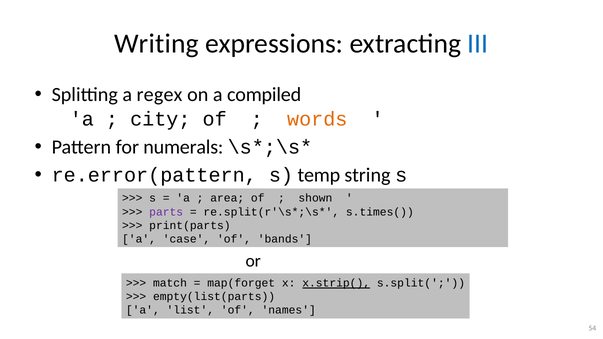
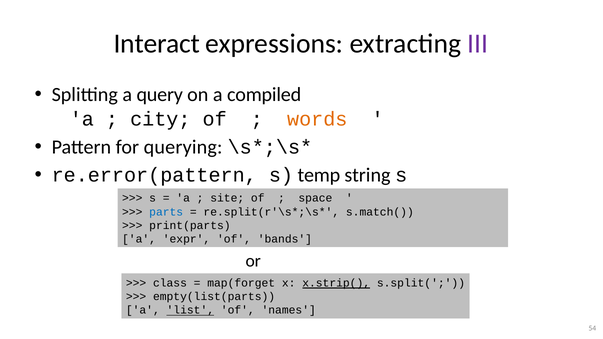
Writing: Writing -> Interact (157, 44)
III colour: blue -> purple (478, 44)
regex: regex -> query (160, 95)
numerals: numerals -> querying (183, 147)
area: area -> site (227, 198)
shown: shown -> space (315, 198)
parts colour: purple -> blue (166, 212)
s.times(: s.times( -> s.match( (380, 212)
case: case -> expr (187, 239)
match: match -> class (170, 283)
list underline: none -> present (190, 310)
